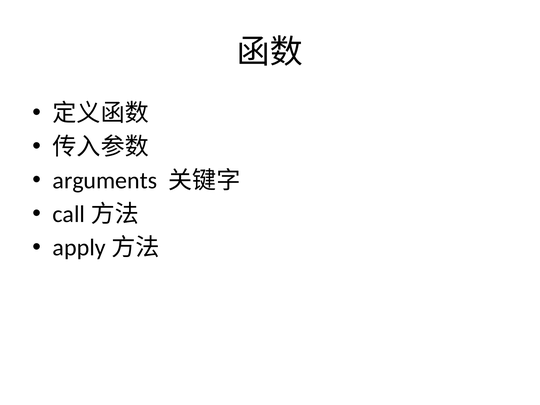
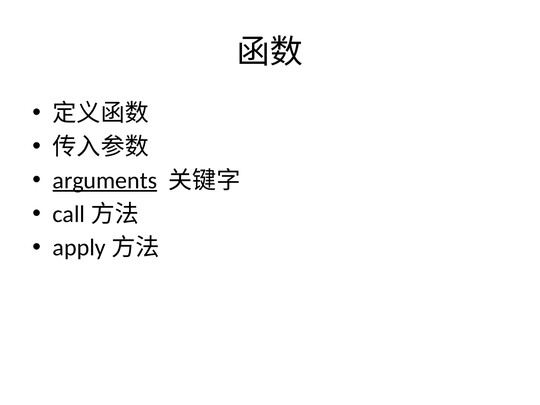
arguments underline: none -> present (105, 181)
